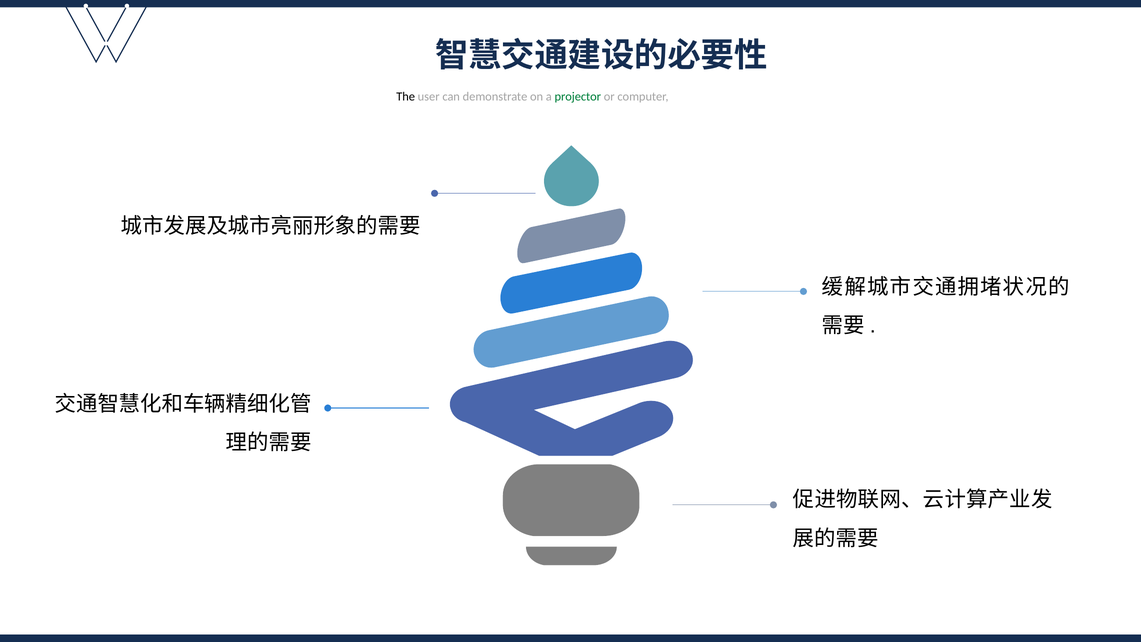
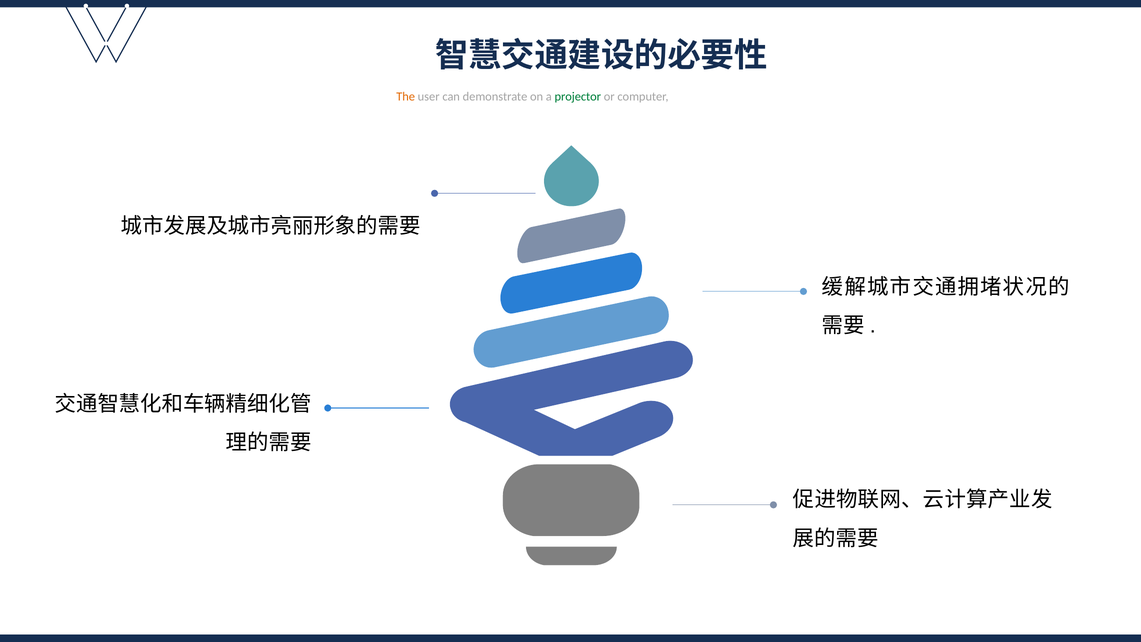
The colour: black -> orange (406, 97)
